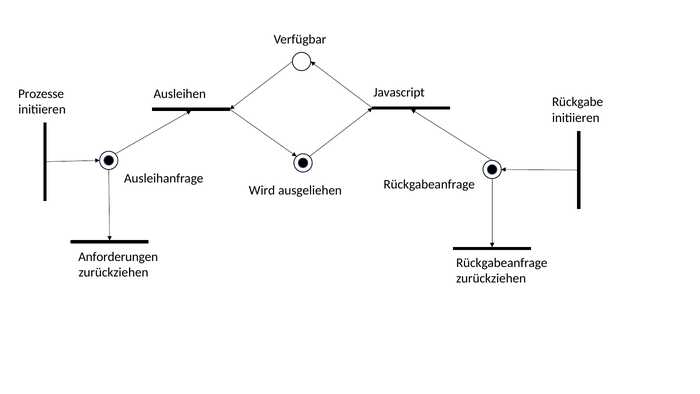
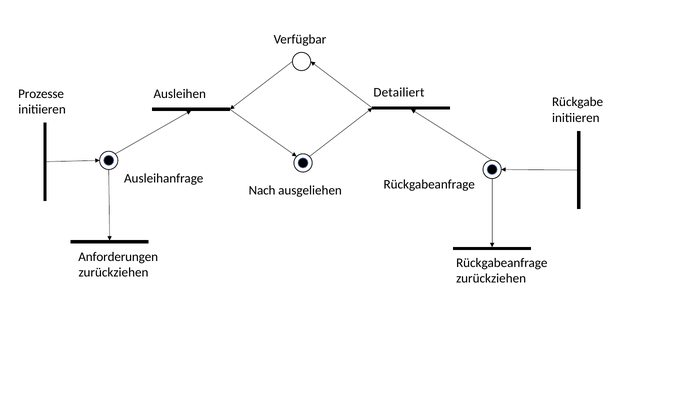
Javascript: Javascript -> Detailiert (399, 92)
Wird: Wird -> Nach (262, 190)
